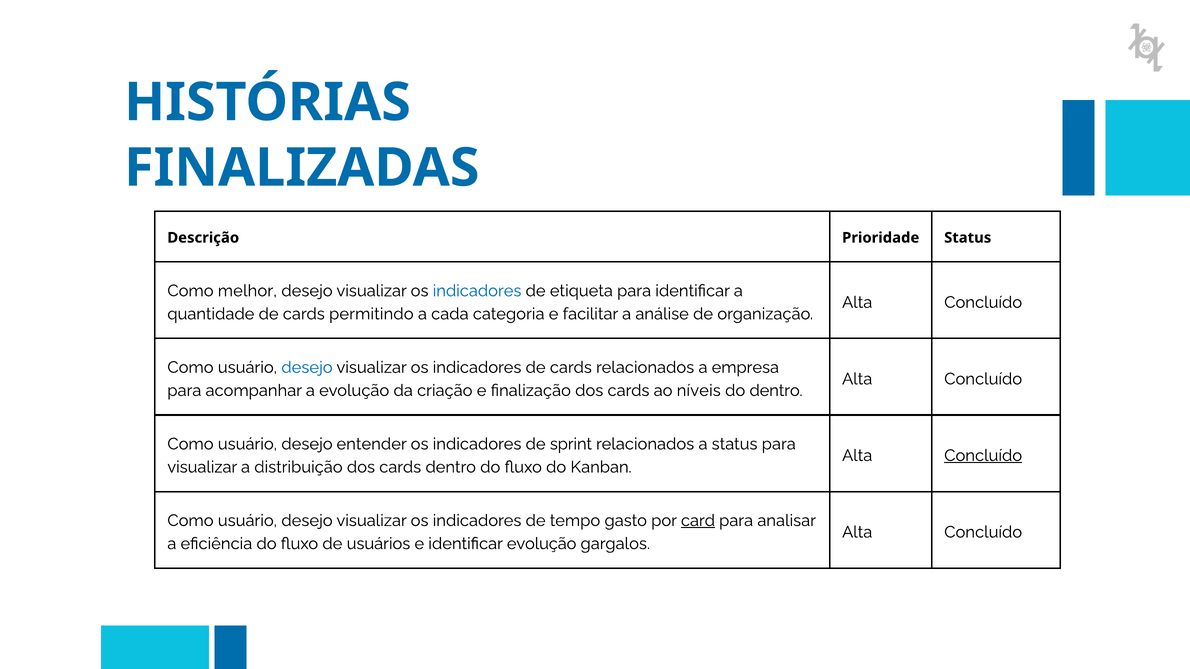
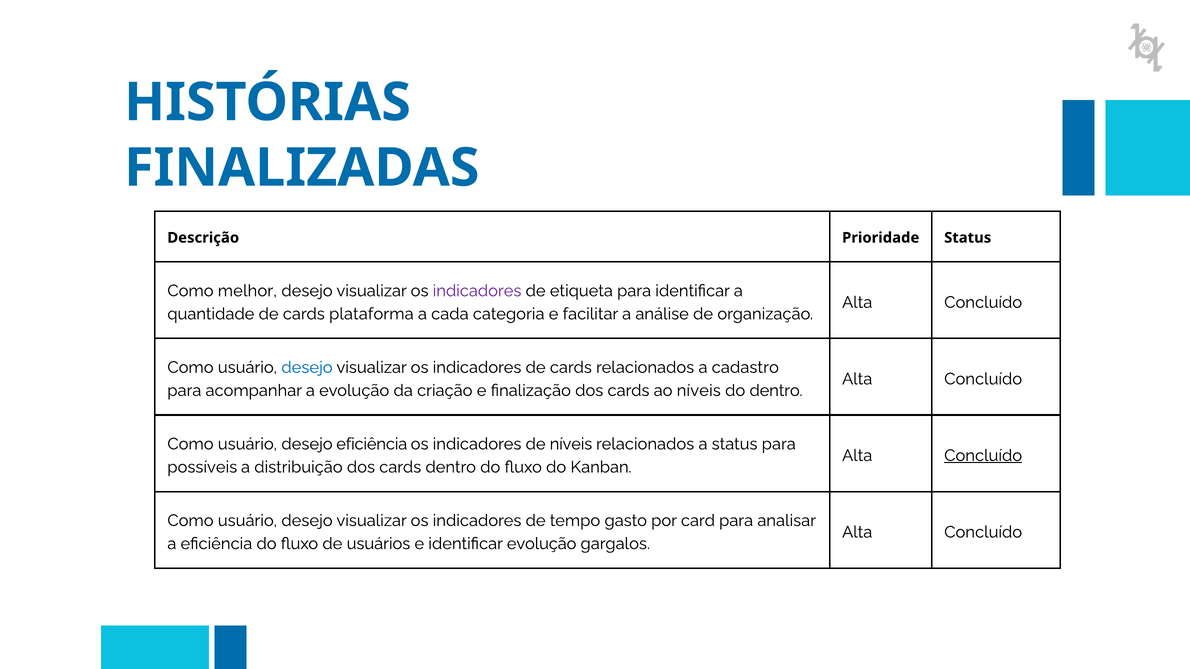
indicadores colour: blue -> purple (477, 291)
permitindo: permitindo -> plataforma (371, 314)
empresa: empresa -> cadastro (745, 368)
desejo entender: entender -> eficiência (372, 444)
de sprint: sprint -> níveis (571, 444)
visualizar: visualizar -> possíveis (202, 467)
card underline: present -> none (698, 521)
